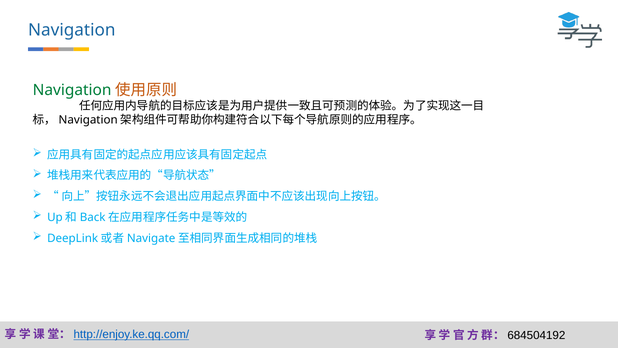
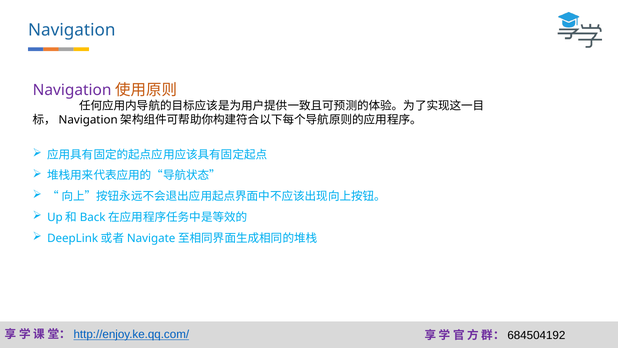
Navigation colour: green -> purple (72, 90)
